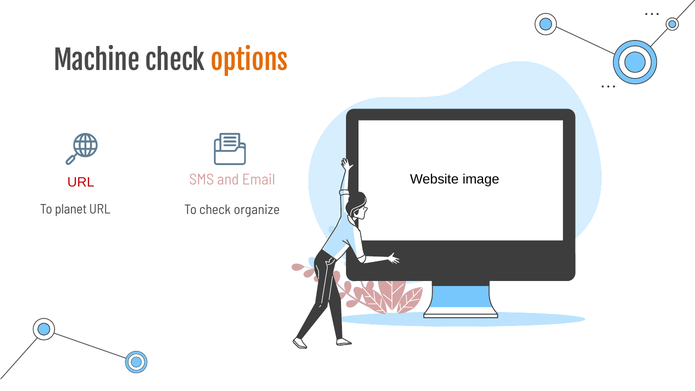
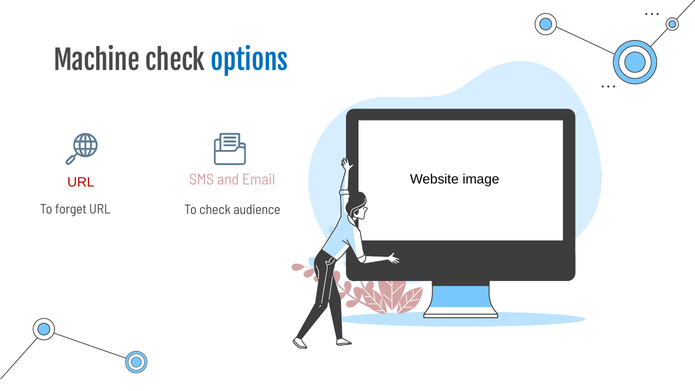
options colour: orange -> blue (249, 62)
planet: planet -> forget (71, 209)
organize: organize -> audience (257, 210)
